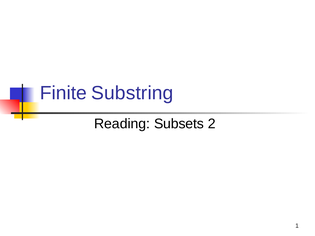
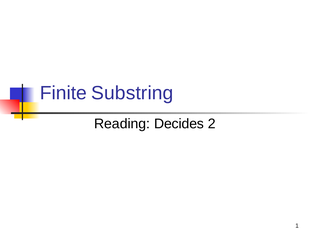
Subsets: Subsets -> Decides (179, 124)
